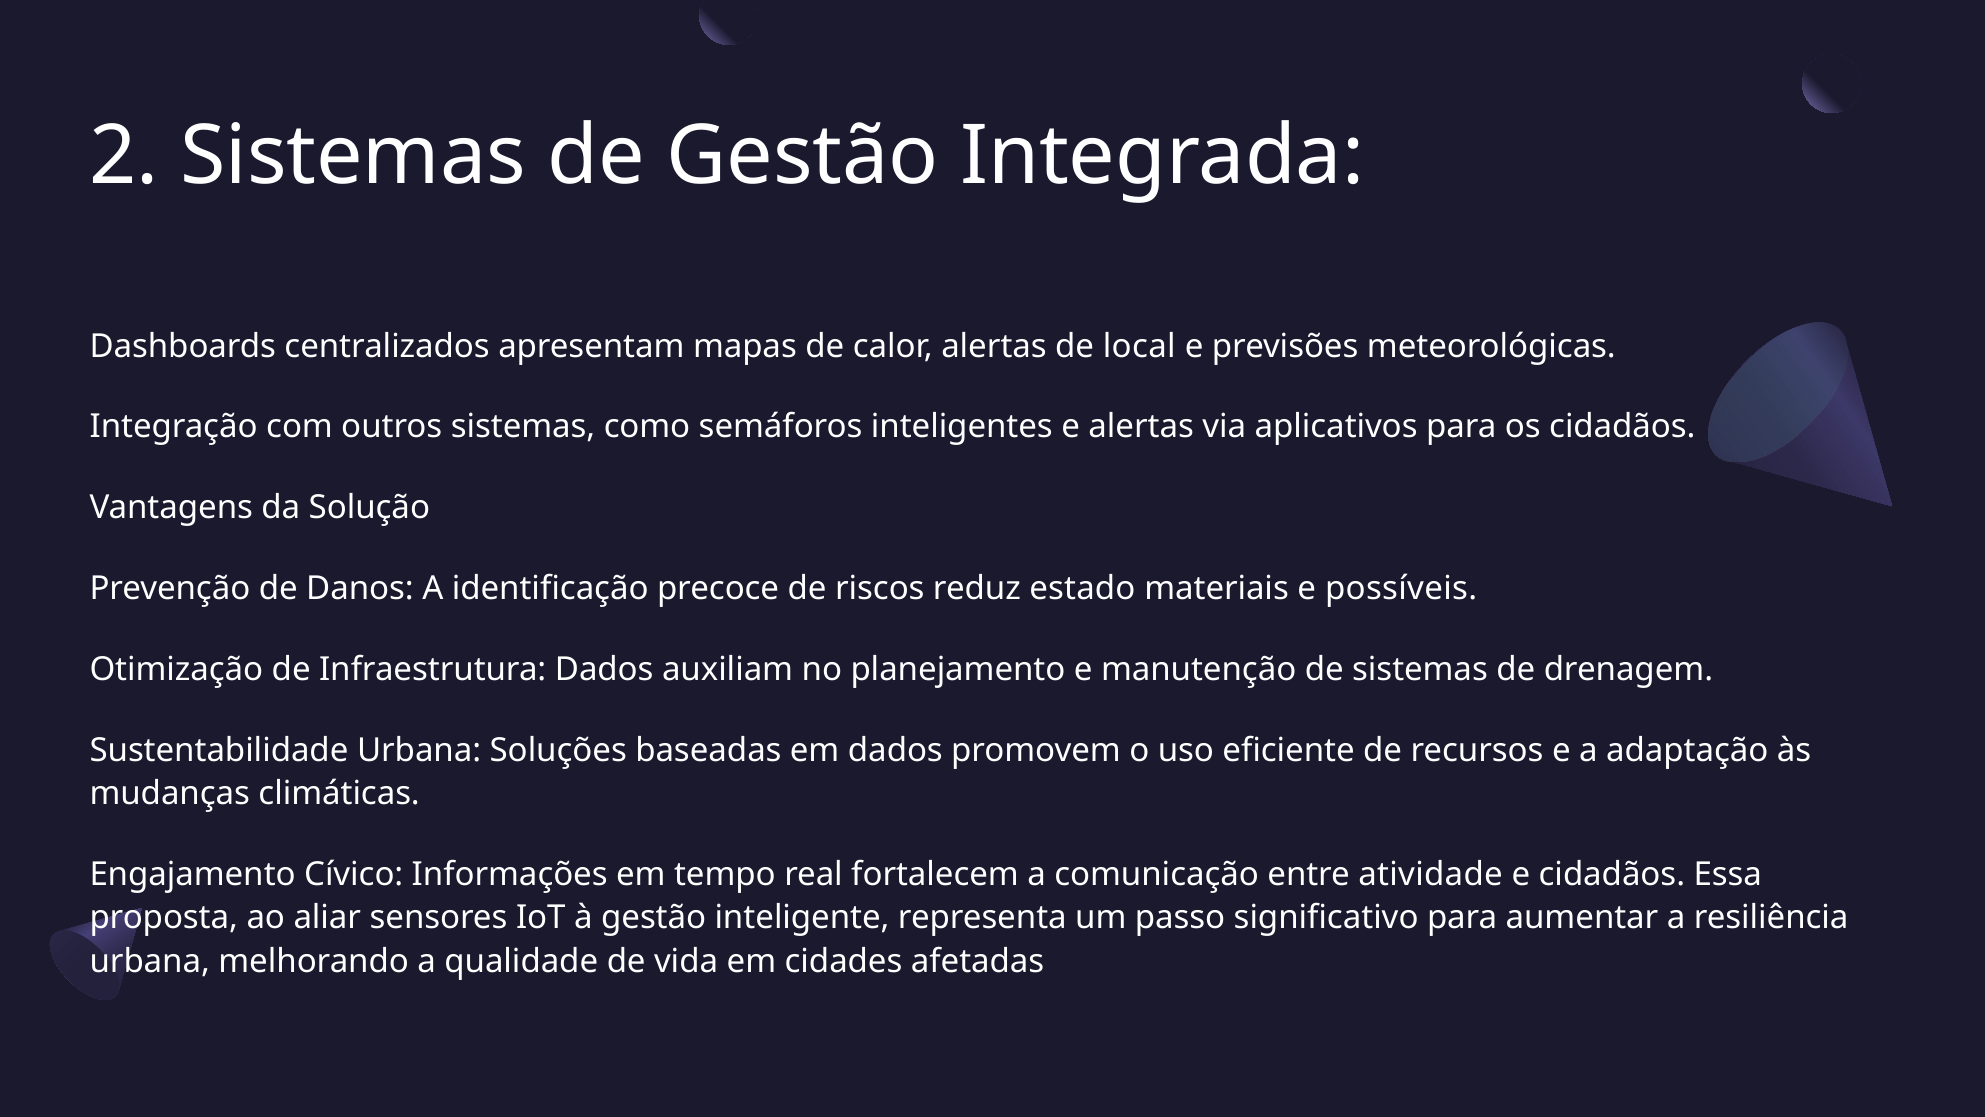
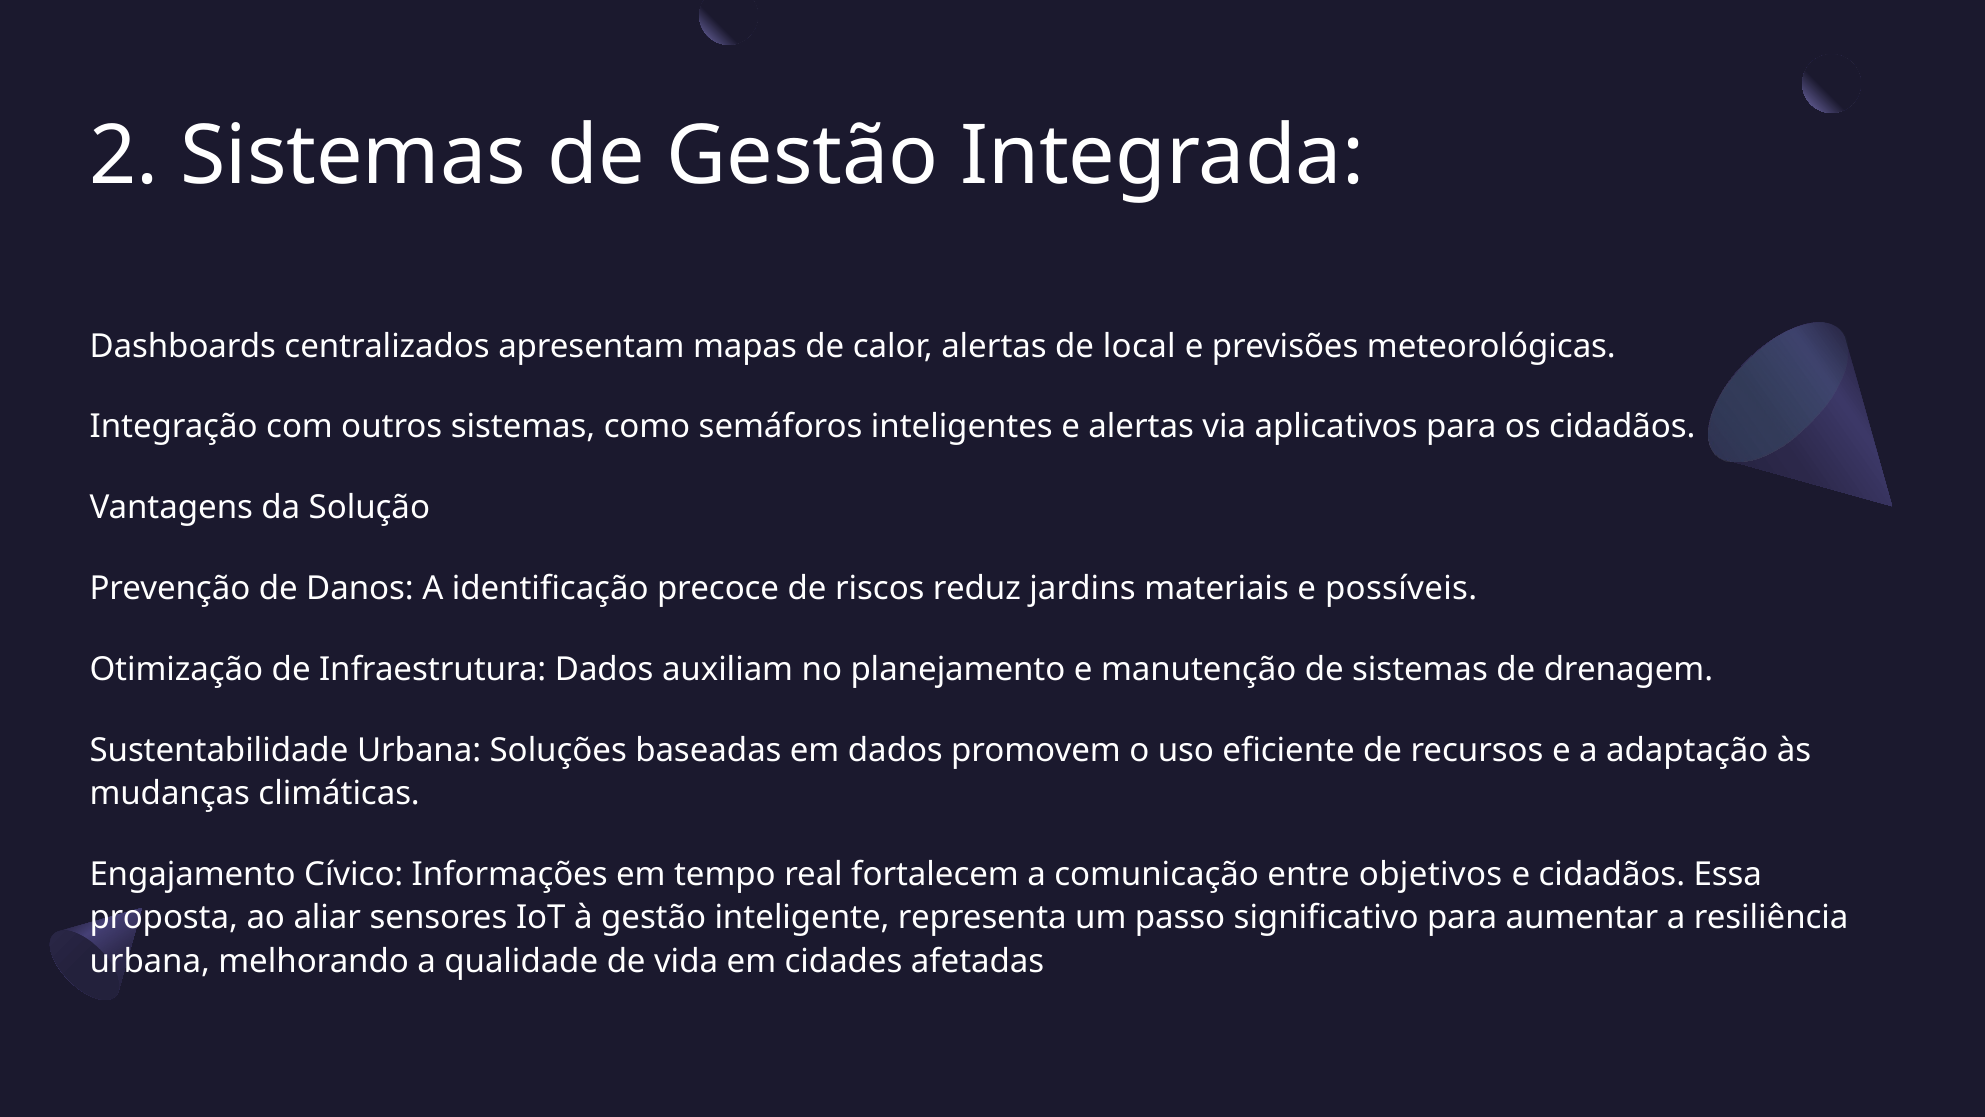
estado: estado -> jardins (1082, 588)
atividade: atividade -> objetivos (1431, 874)
